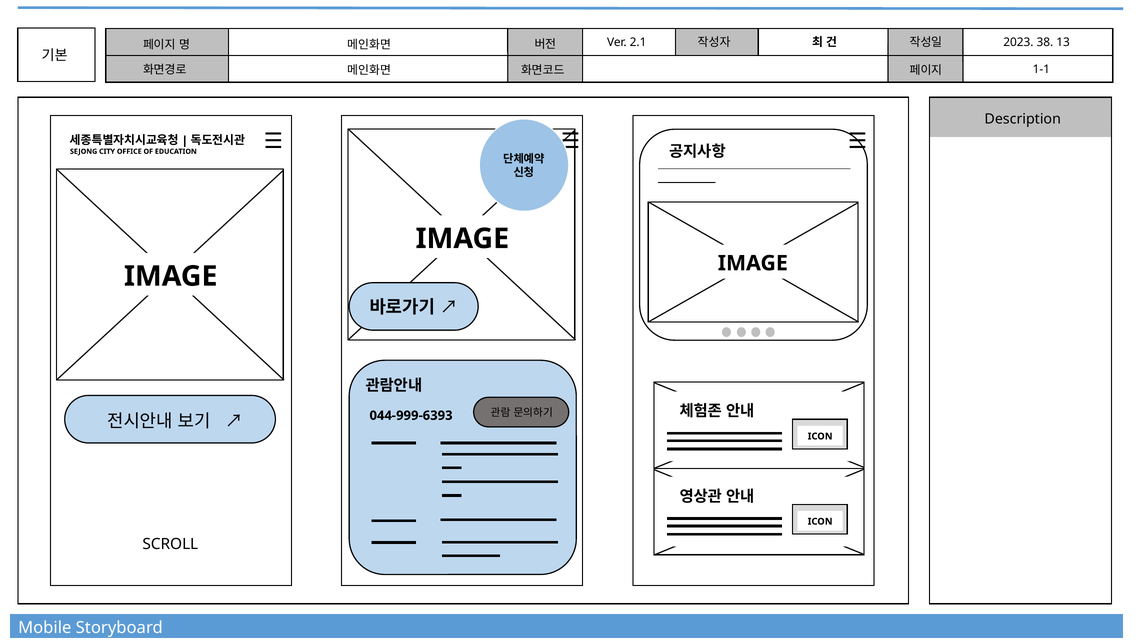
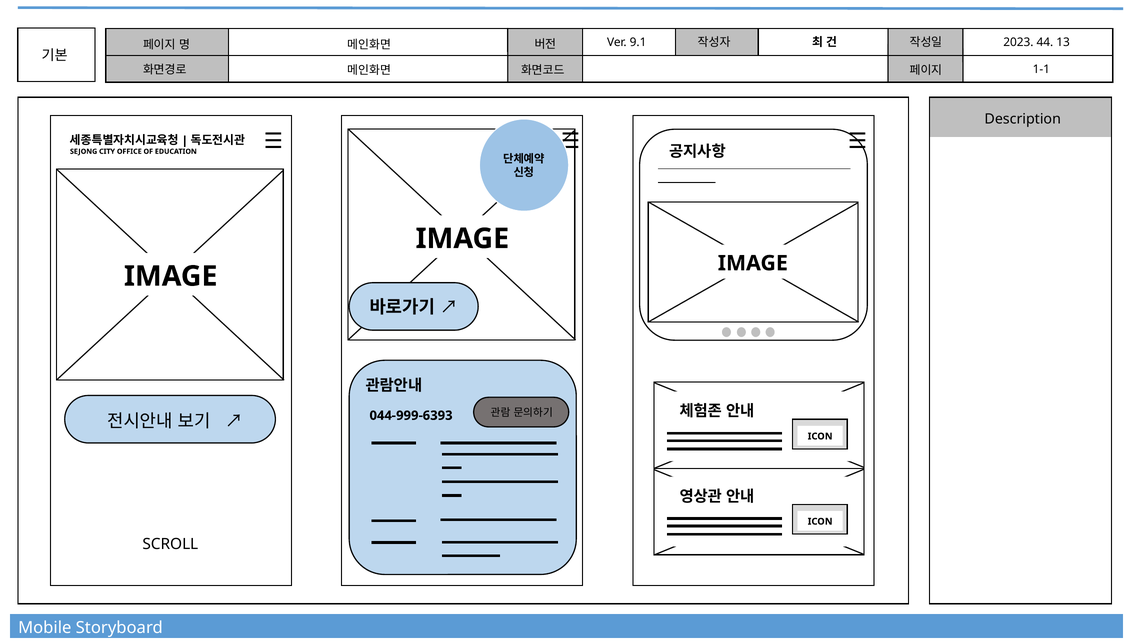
2.1: 2.1 -> 9.1 (638, 42)
38: 38 -> 44 (1045, 42)
